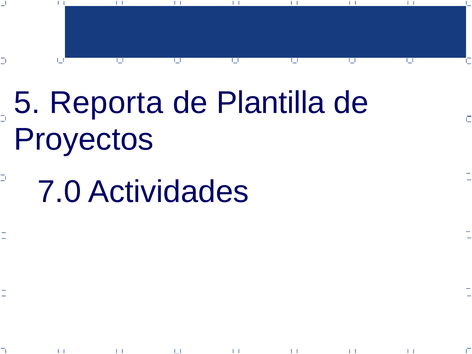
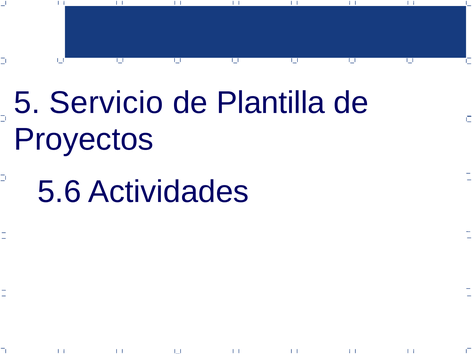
Reporta: Reporta -> Servicio (106, 103)
7.0: 7.0 -> 5.6 (59, 192)
